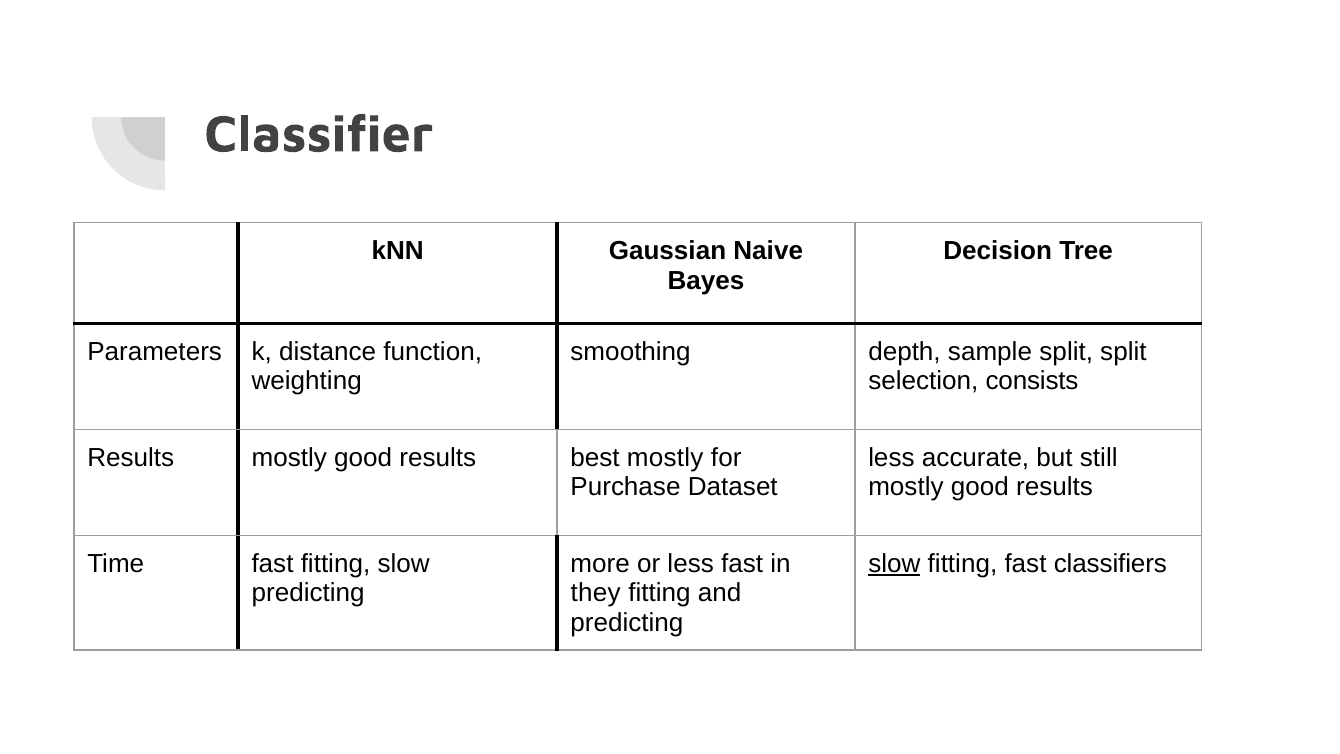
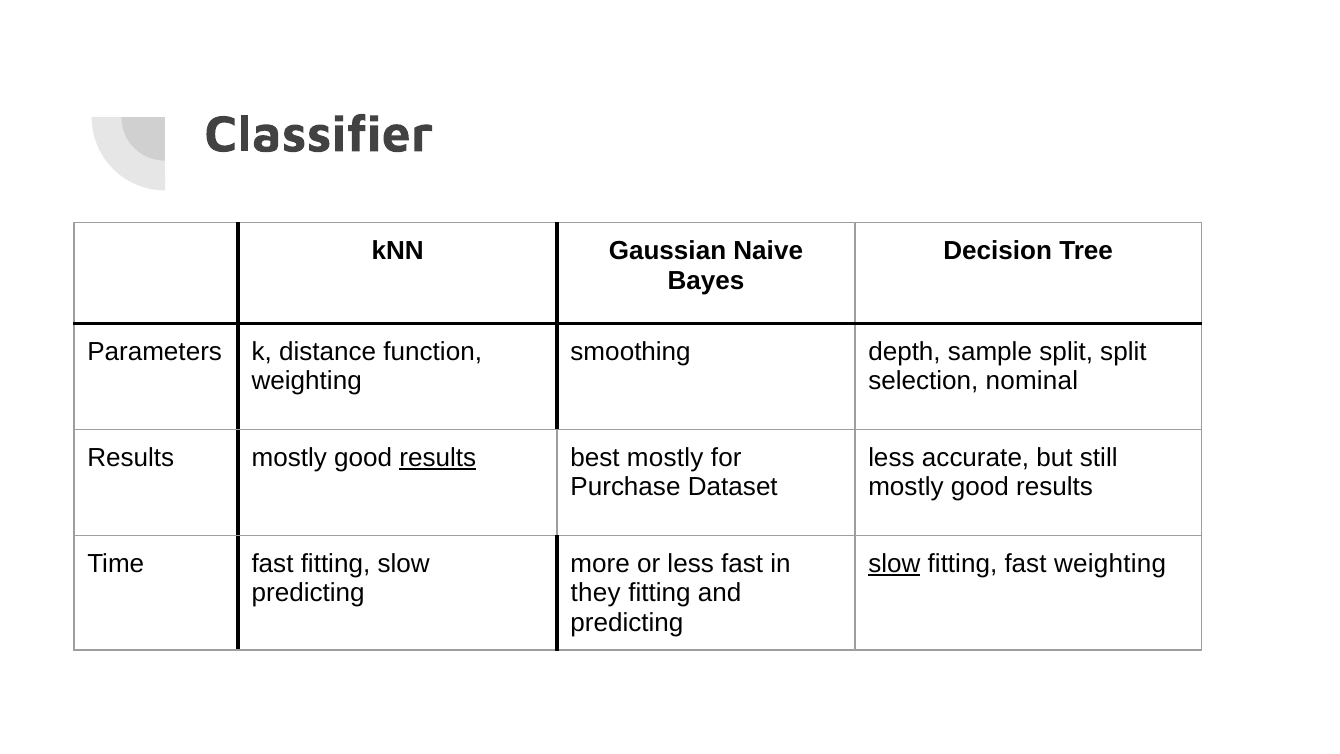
consists: consists -> nominal (1032, 381)
results underline: none -> present (438, 458)
fast classifiers: classifiers -> weighting (1110, 564)
